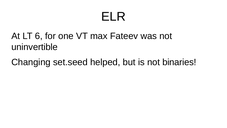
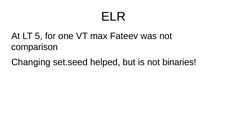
6: 6 -> 5 (39, 36)
uninvertible: uninvertible -> comparison (35, 47)
